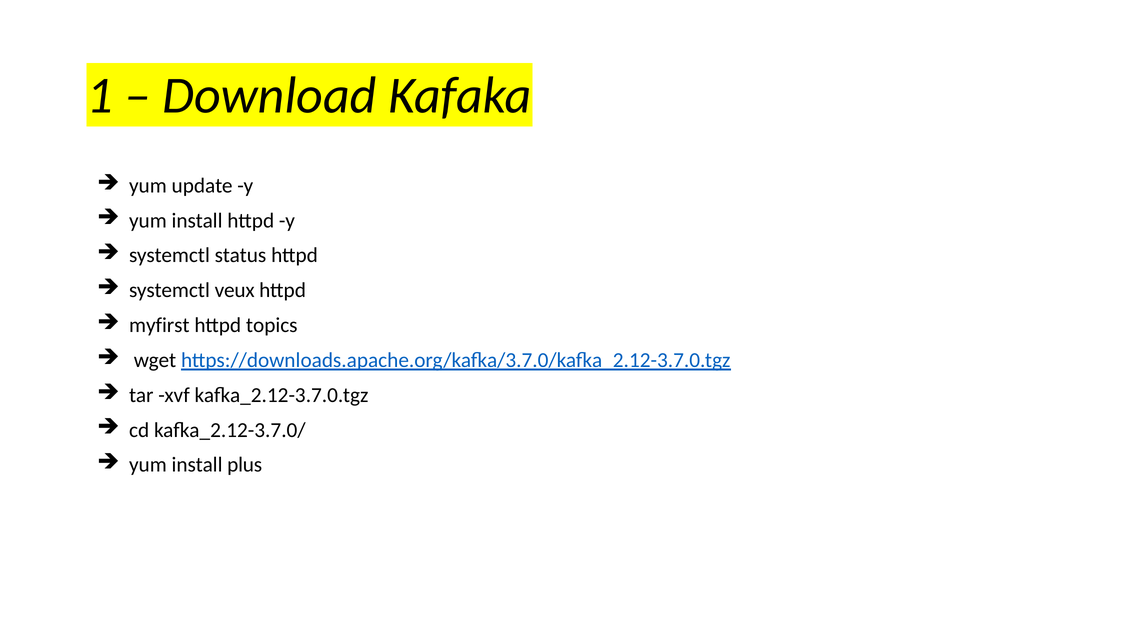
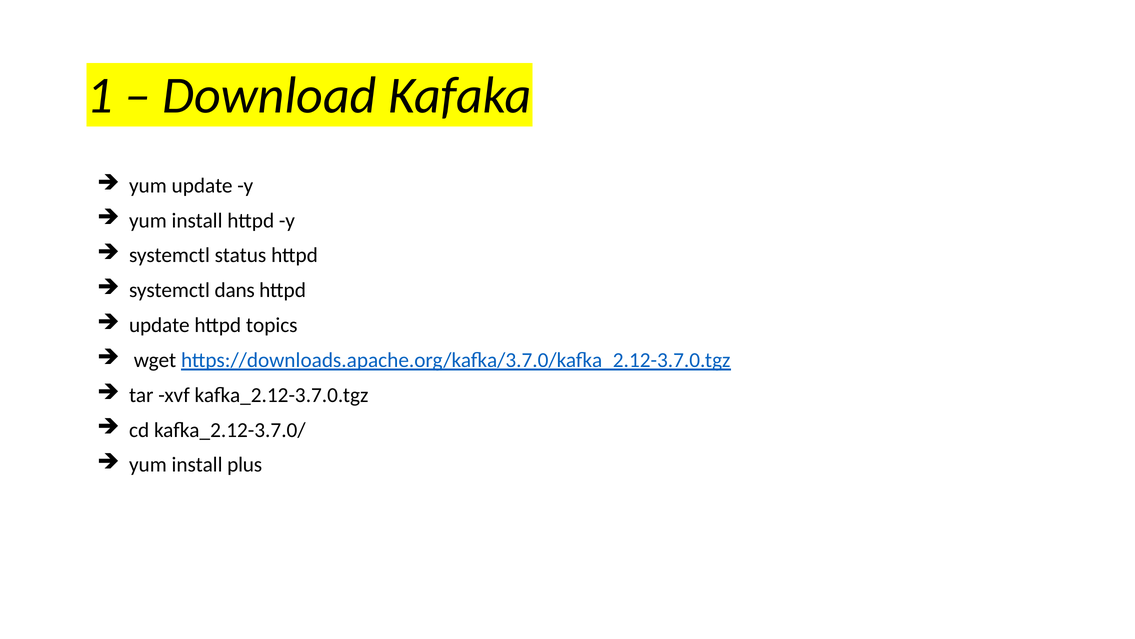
veux: veux -> dans (235, 290)
myfirst: myfirst -> update (159, 325)
